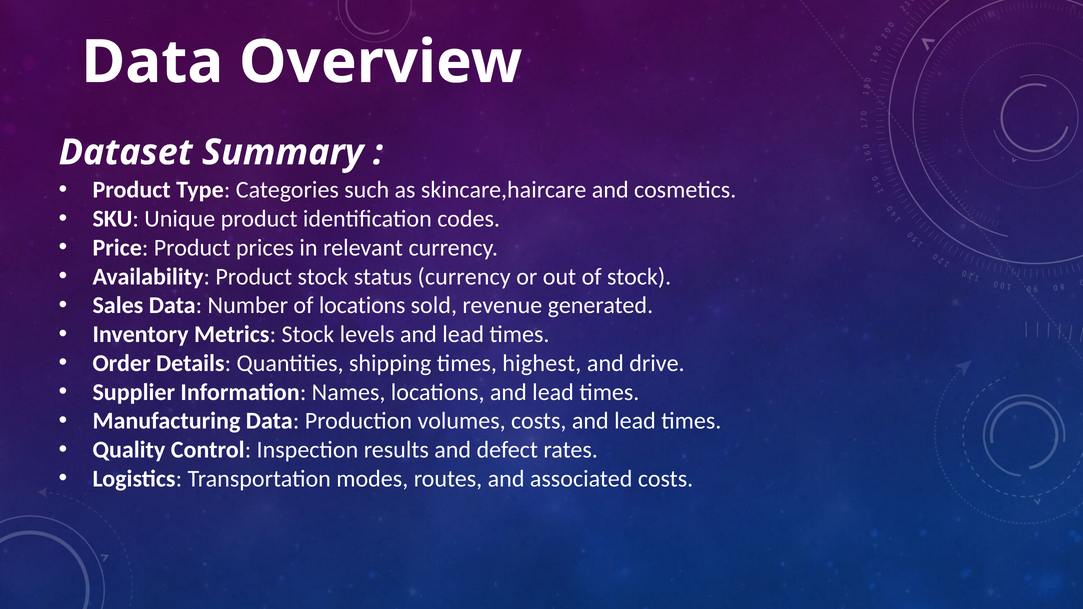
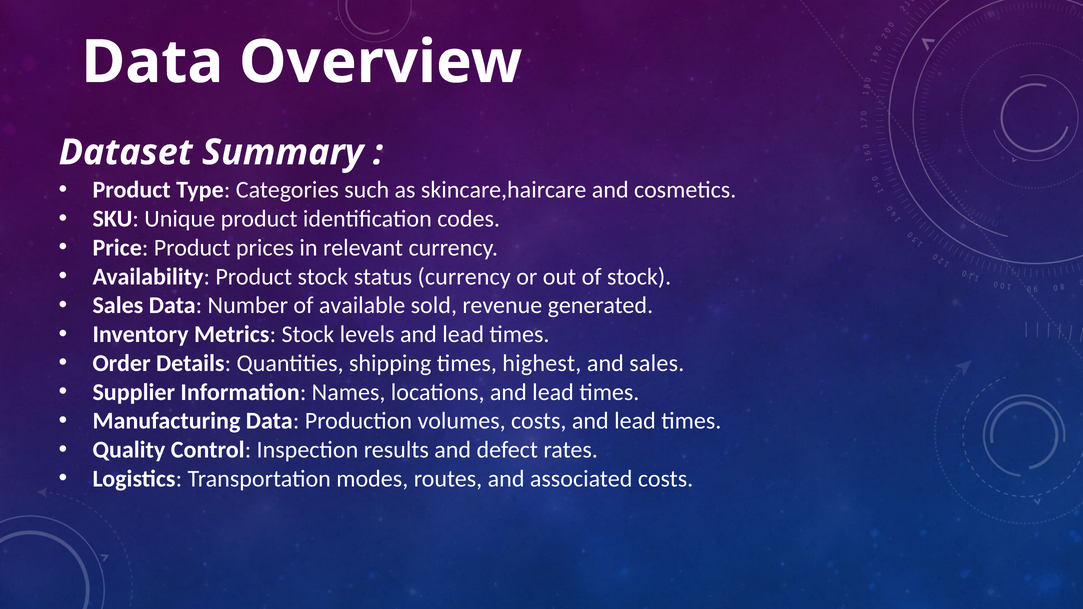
of locations: locations -> available (362, 306)
and drive: drive -> sales (657, 363)
